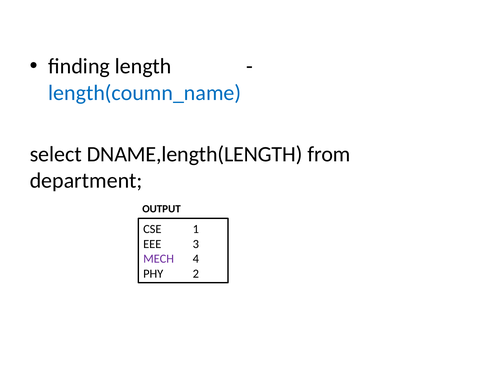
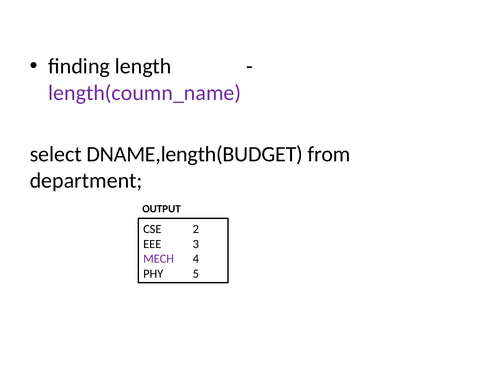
length(coumn_name colour: blue -> purple (145, 93)
DNAME,length(LENGTH: DNAME,length(LENGTH -> DNAME,length(BUDGET (195, 154)
1: 1 -> 2 (196, 229)
2: 2 -> 5 (196, 274)
